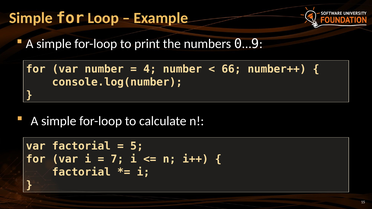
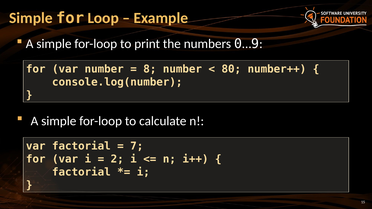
4: 4 -> 8 (150, 69)
66: 66 -> 80 (231, 69)
5: 5 -> 7 (137, 146)
7: 7 -> 2 (117, 159)
